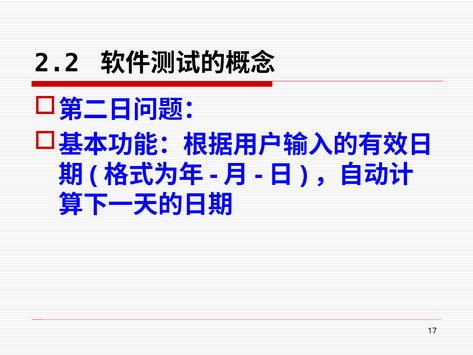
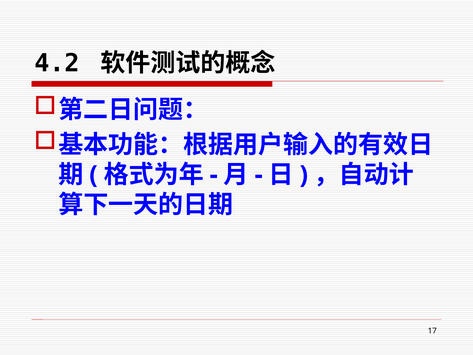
2.2: 2.2 -> 4.2 (57, 63)
